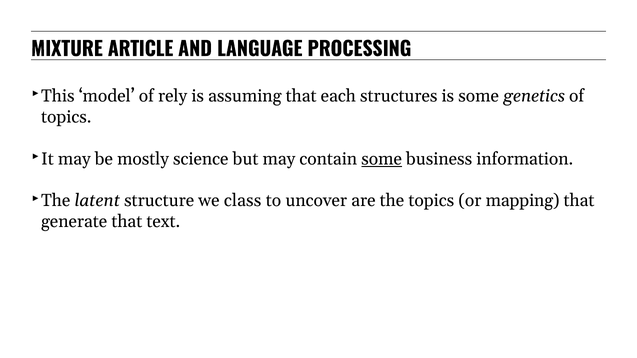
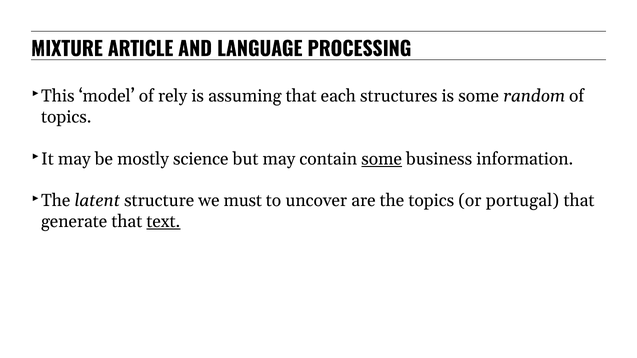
genetics: genetics -> random (534, 96)
class: class -> must (243, 200)
mapping: mapping -> portugal (522, 200)
text underline: none -> present (163, 221)
